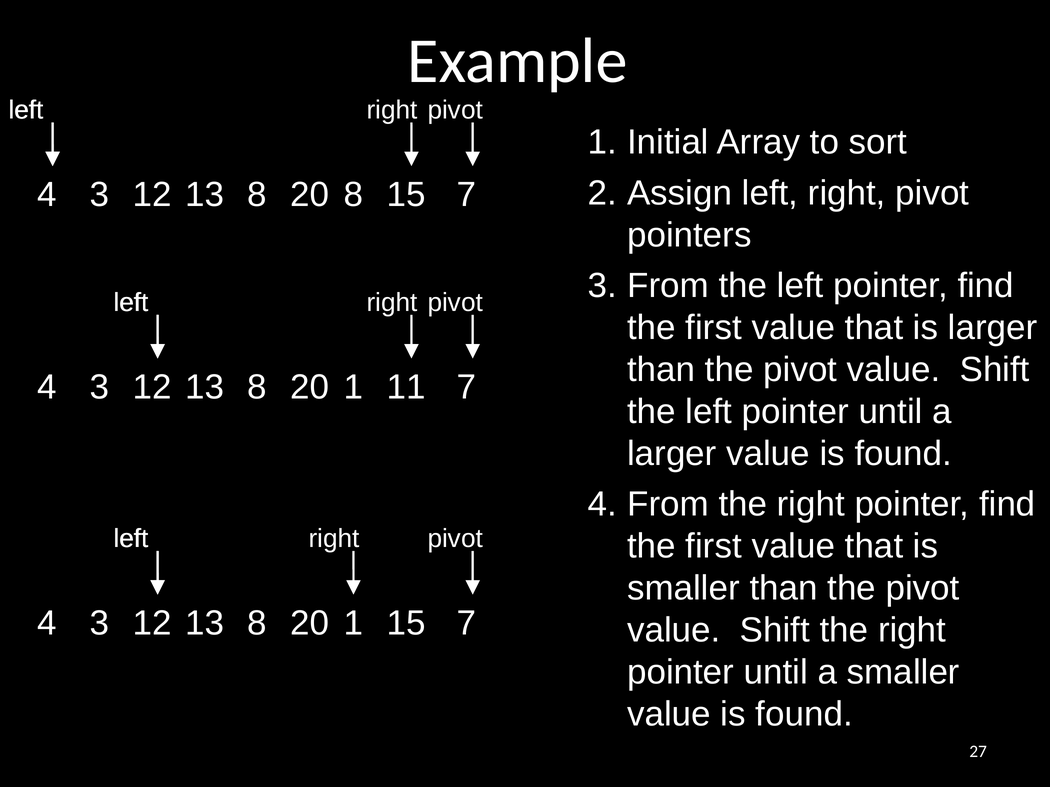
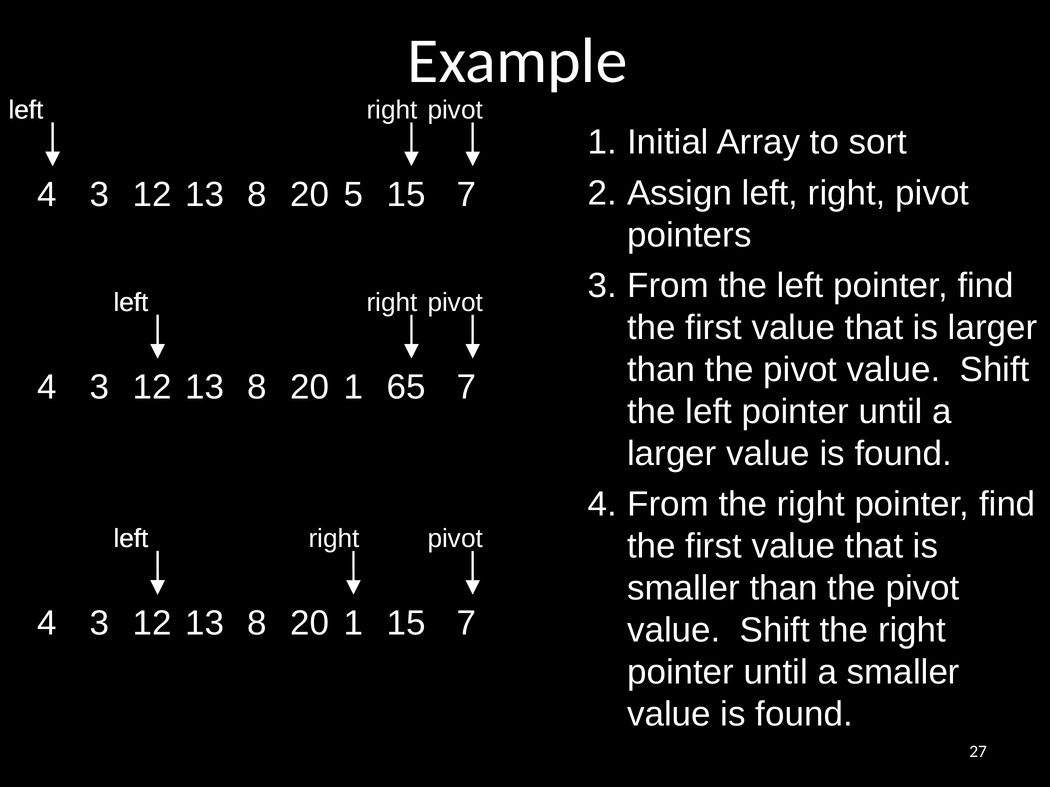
20 8: 8 -> 5 (353, 195)
11: 11 -> 65 (406, 387)
